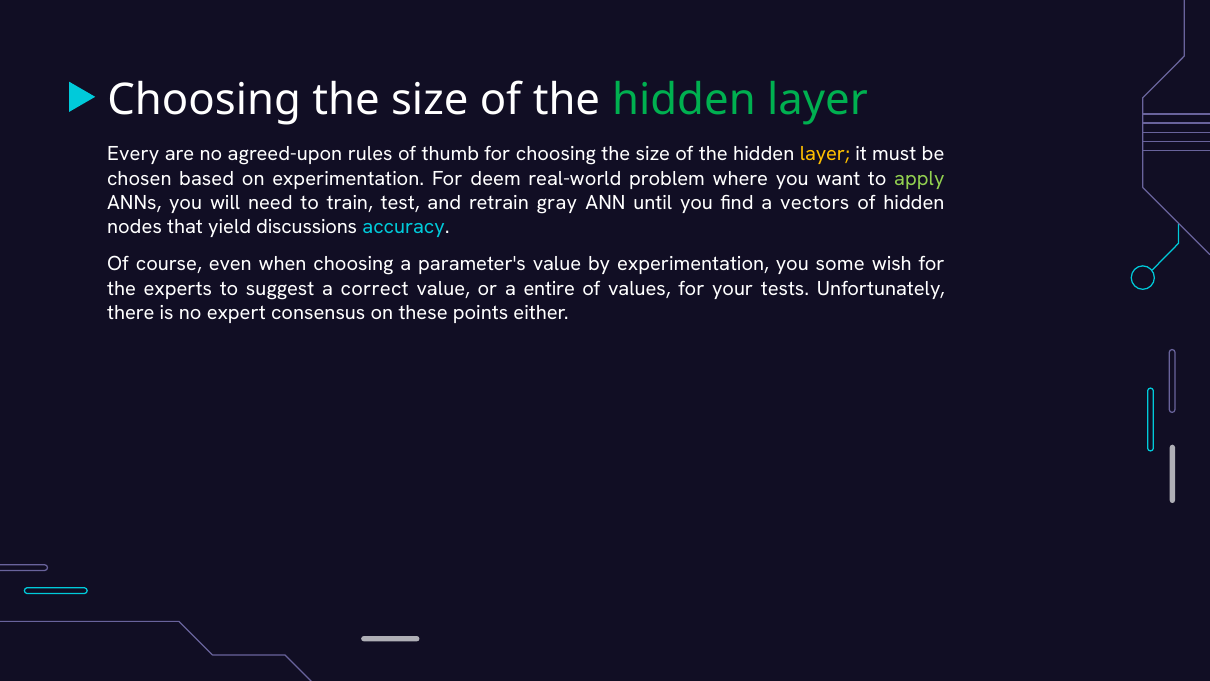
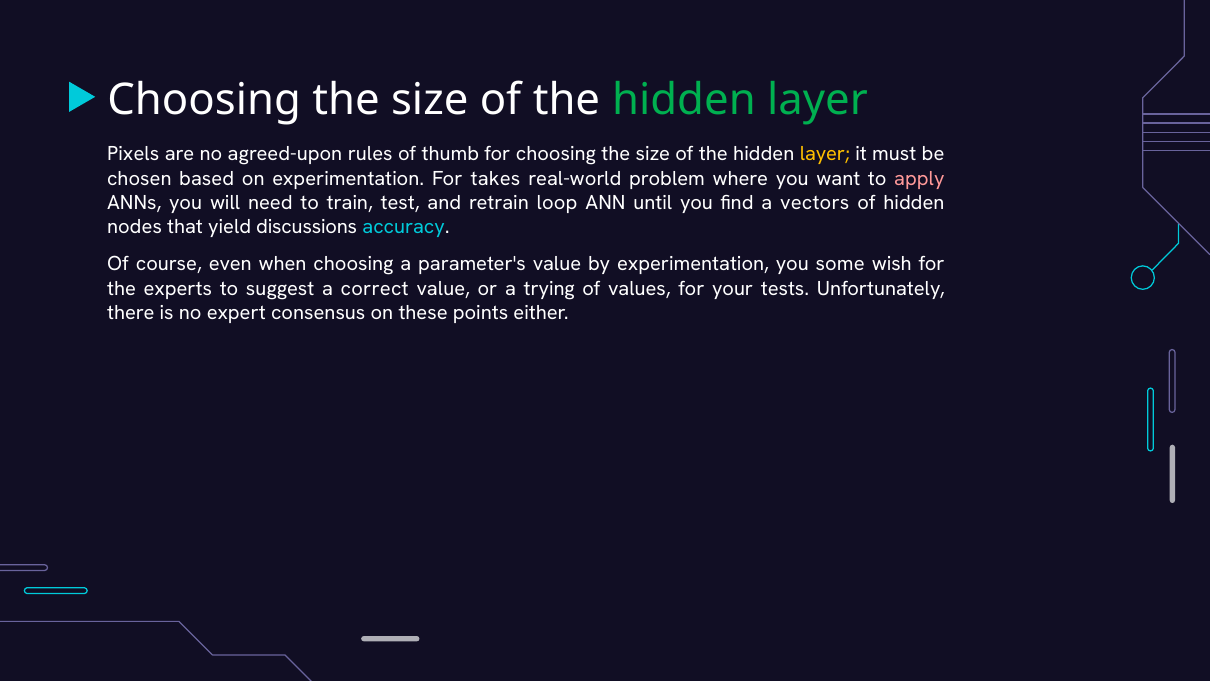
Every: Every -> Pixels (133, 154)
deem: deem -> takes (495, 178)
apply colour: light green -> pink (919, 178)
gray: gray -> loop (557, 202)
entire: entire -> trying (549, 288)
